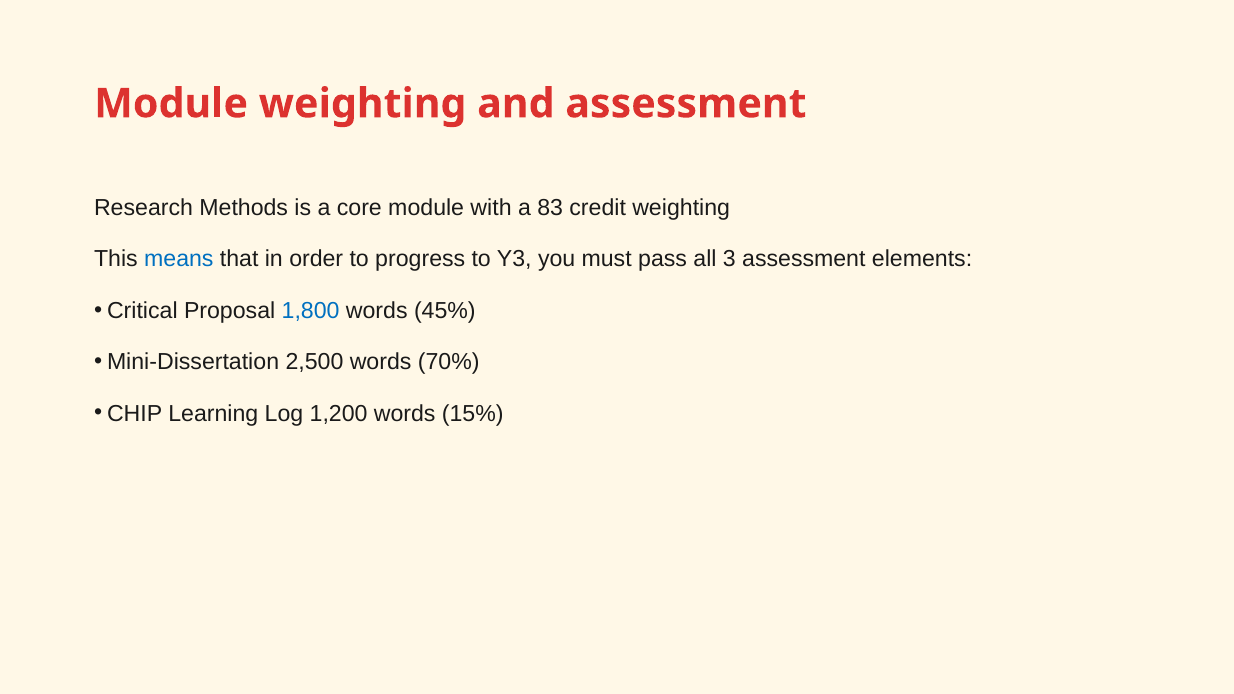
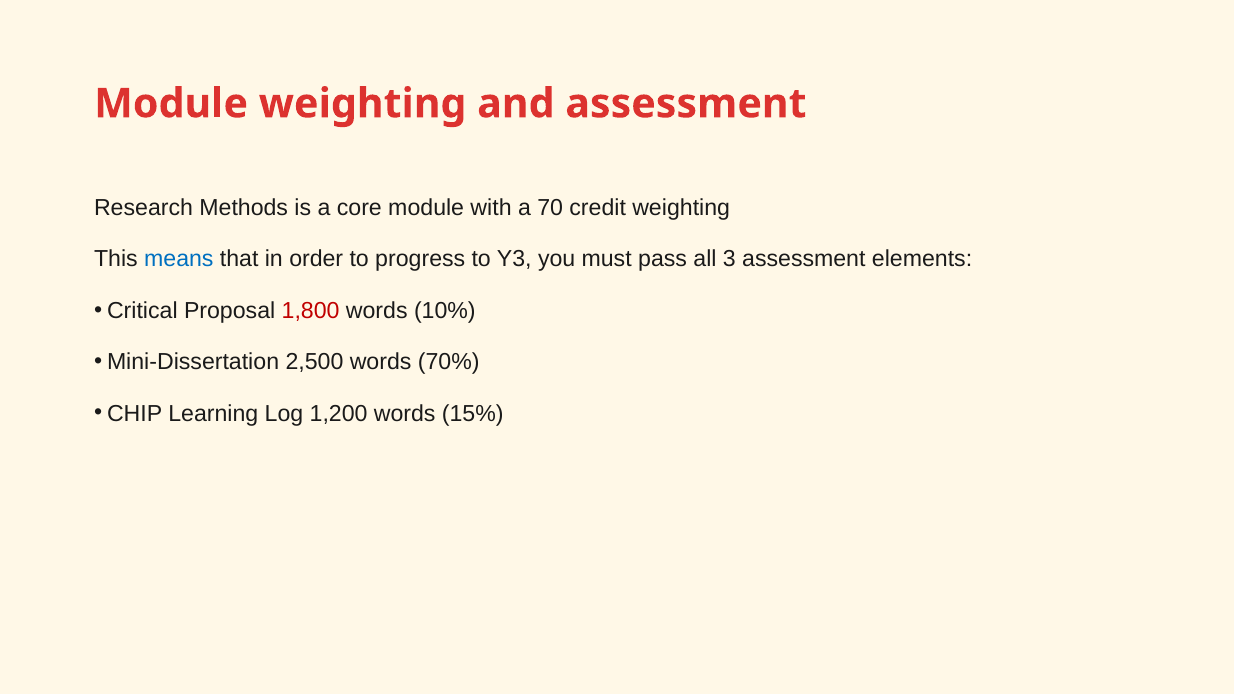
83: 83 -> 70 (550, 208)
1,800 colour: blue -> red (311, 311)
45%: 45% -> 10% (445, 311)
